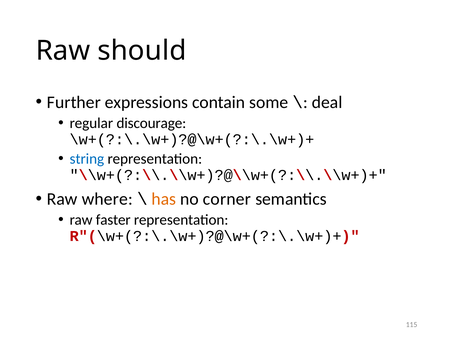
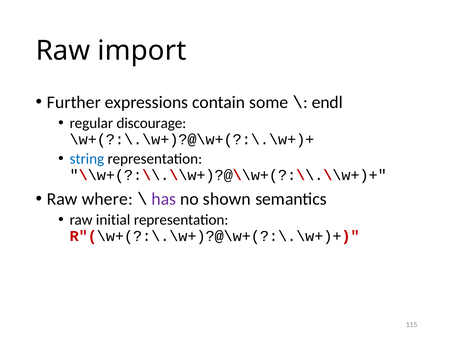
should: should -> import (142, 51)
deal: deal -> endl (327, 102)
has colour: orange -> purple (164, 199)
corner: corner -> shown (227, 199)
faster: faster -> initial (113, 220)
